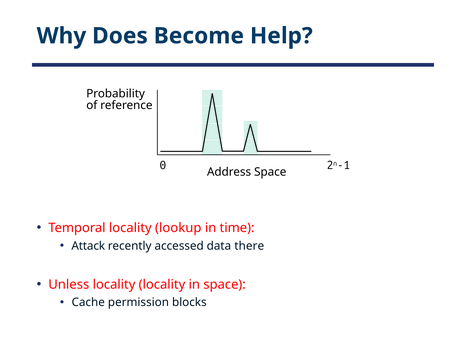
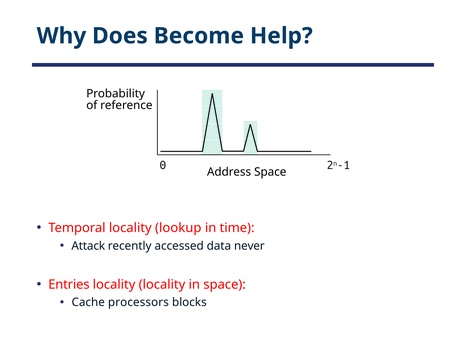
there: there -> never (249, 246)
Unless: Unless -> Entries (69, 284)
permission: permission -> processors (138, 302)
